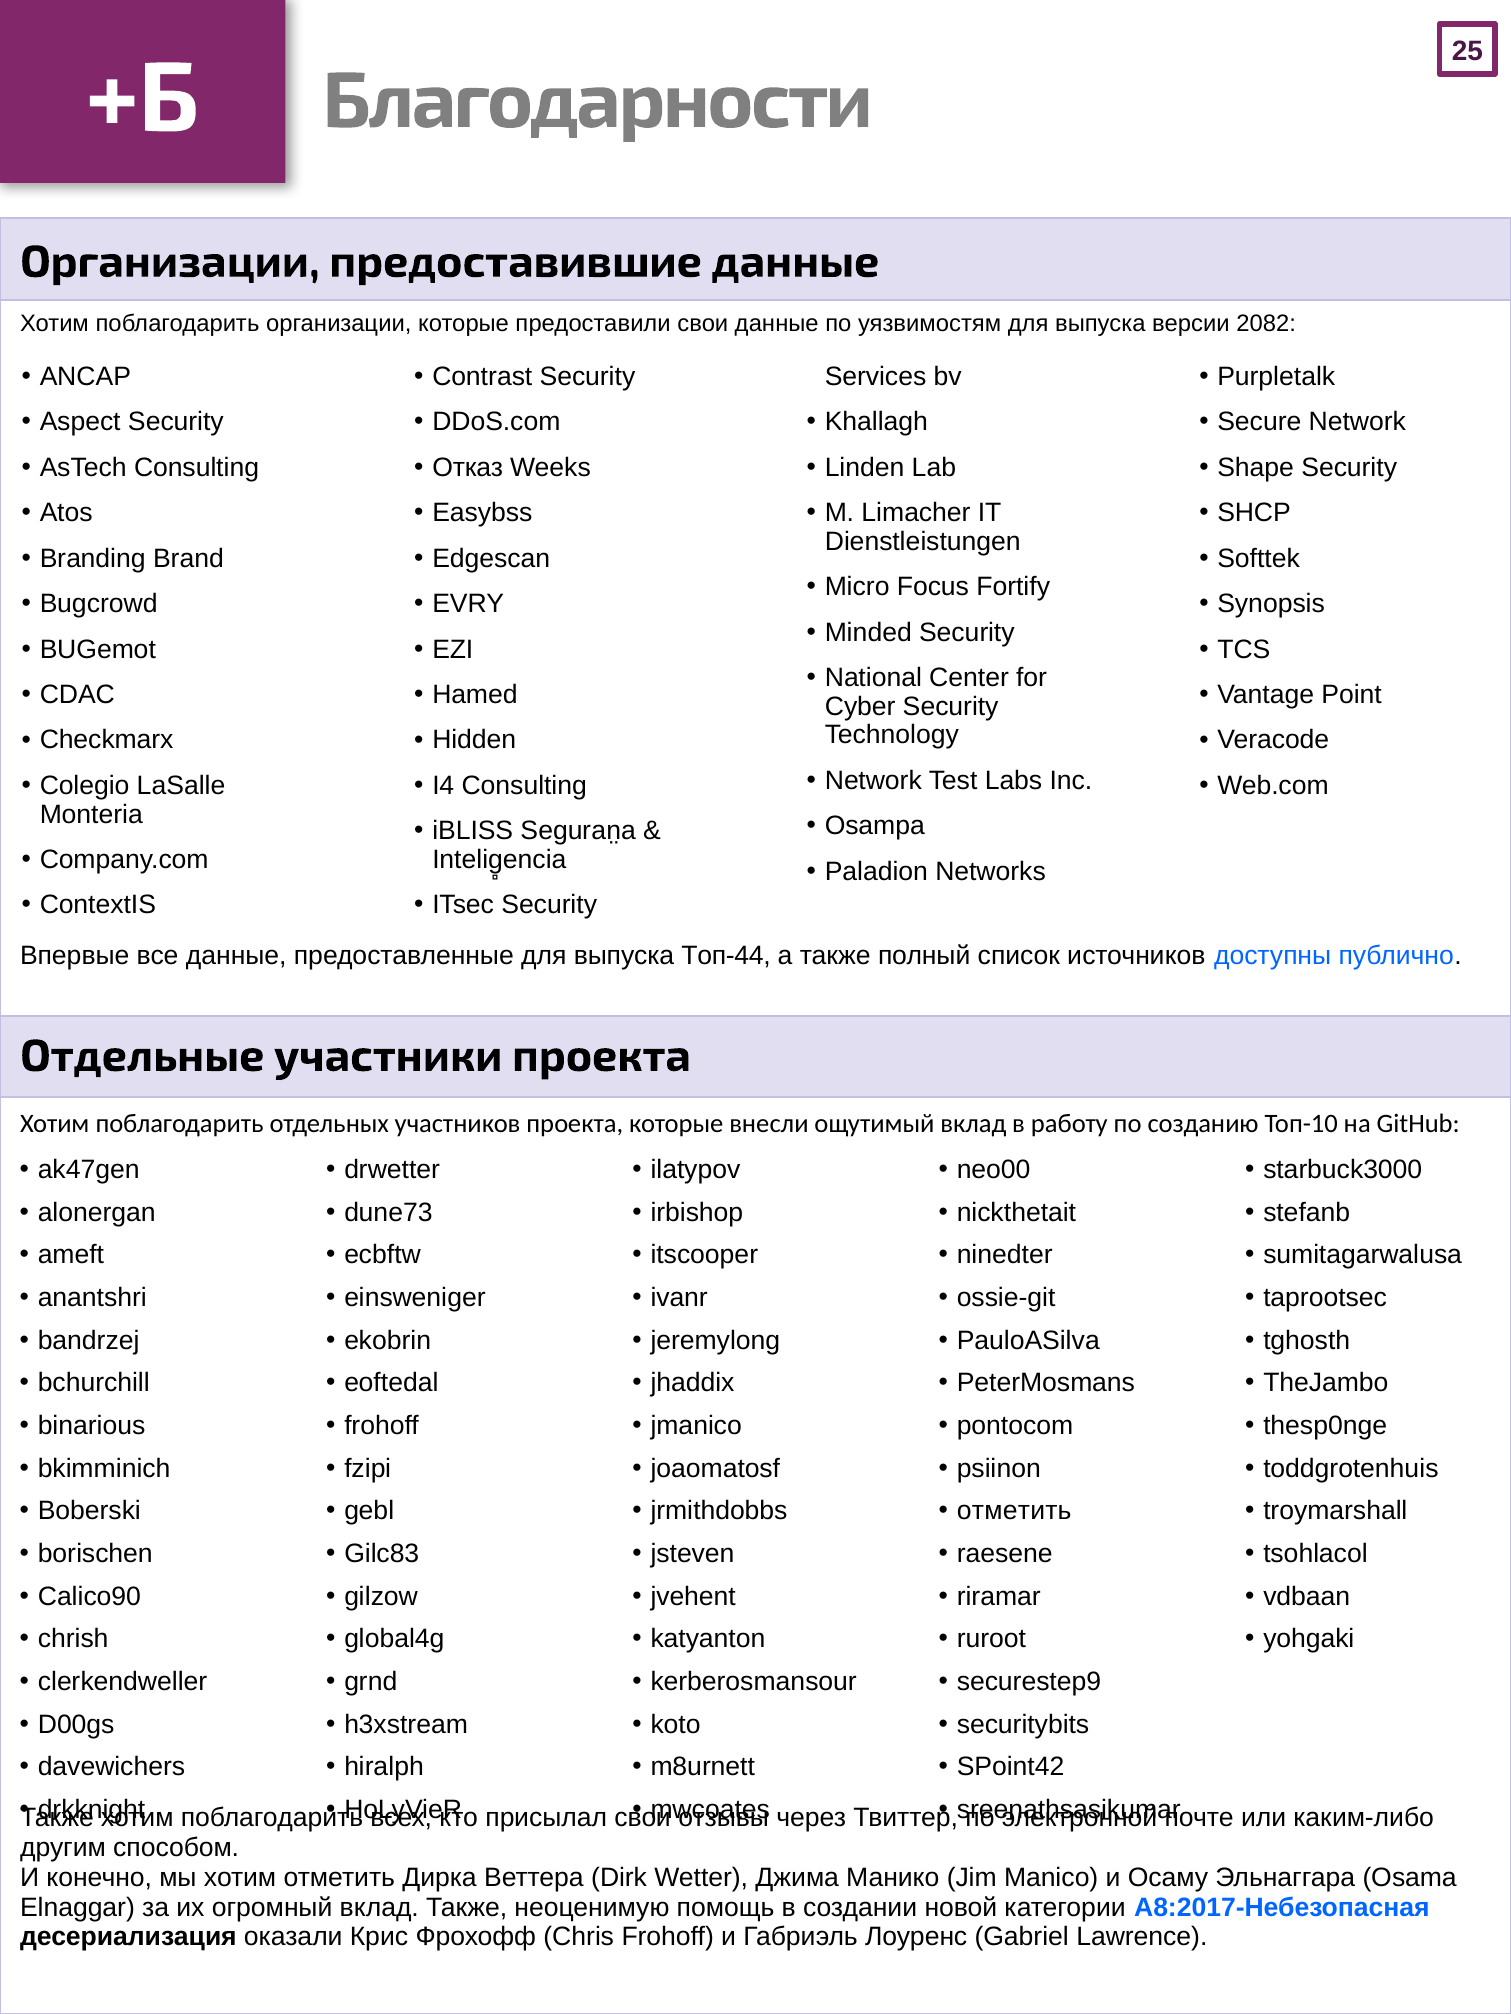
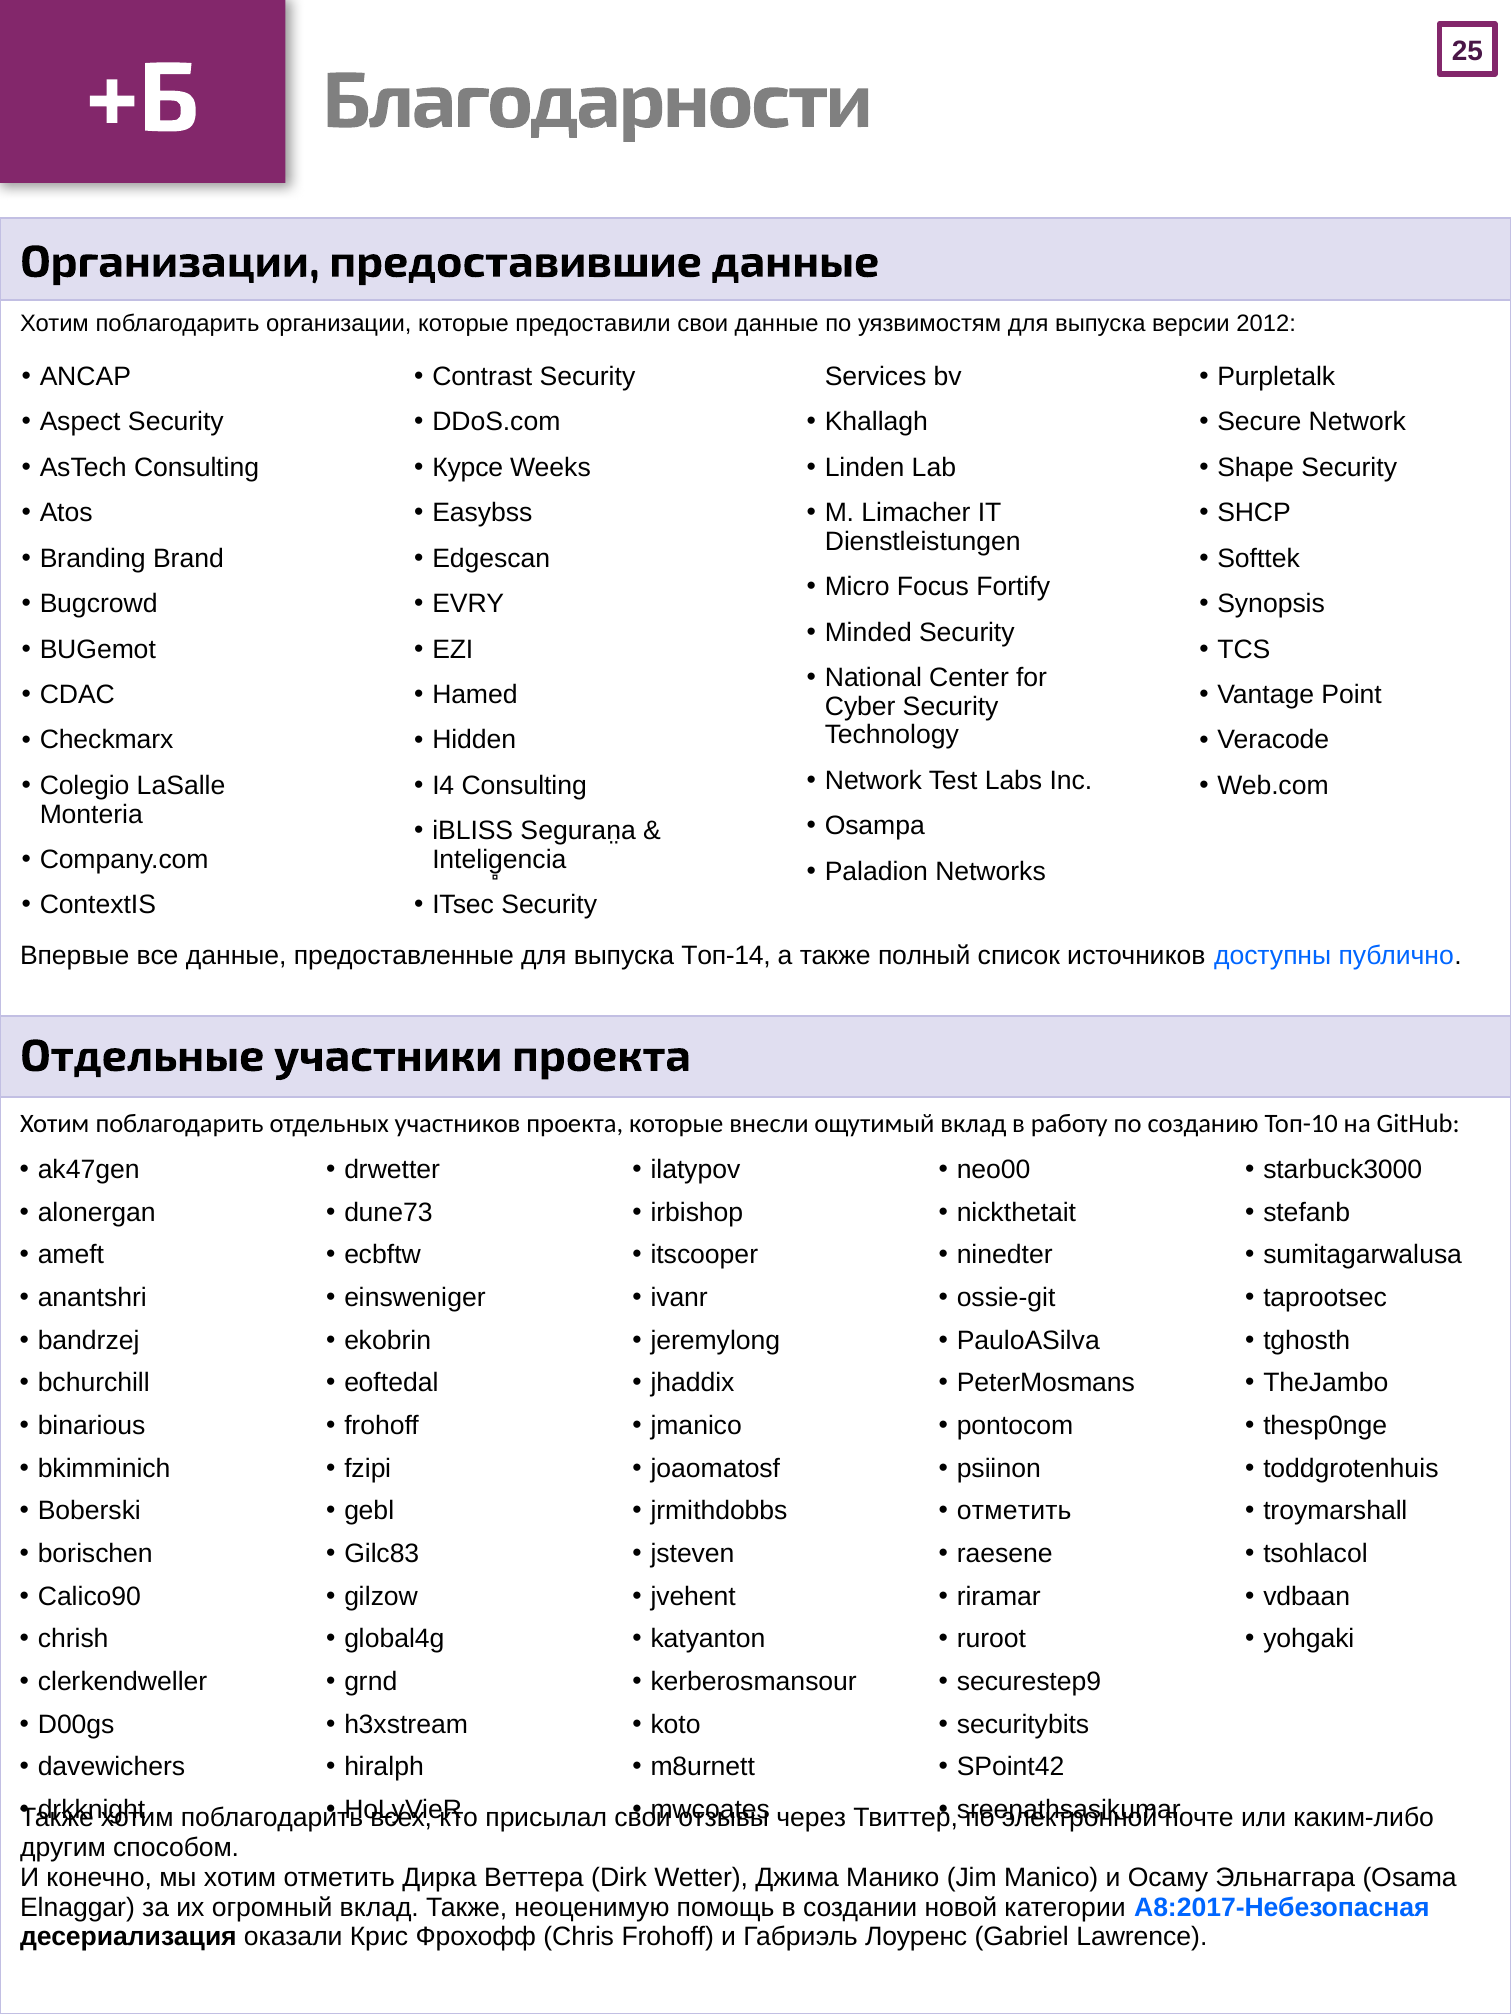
2082: 2082 -> 2012 (1266, 324)
Отказ: Отказ -> Курсе (468, 468)
Топ-44: Топ-44 -> Топ-14 (726, 956)
